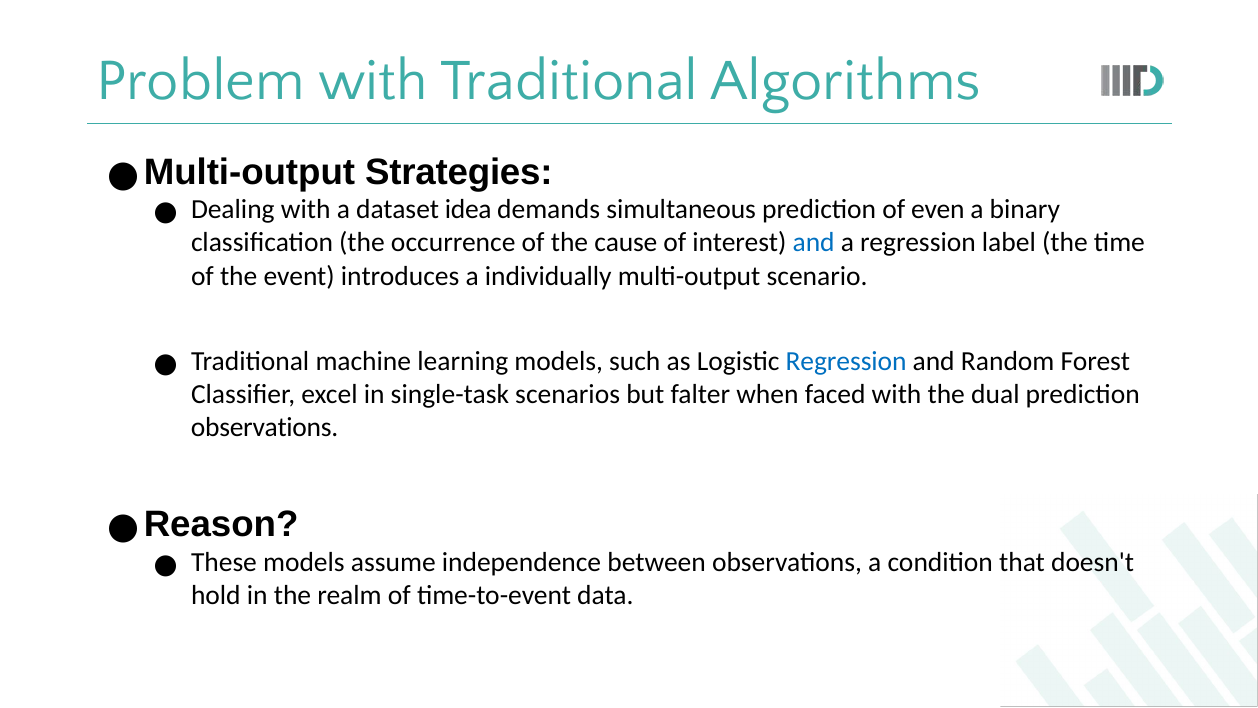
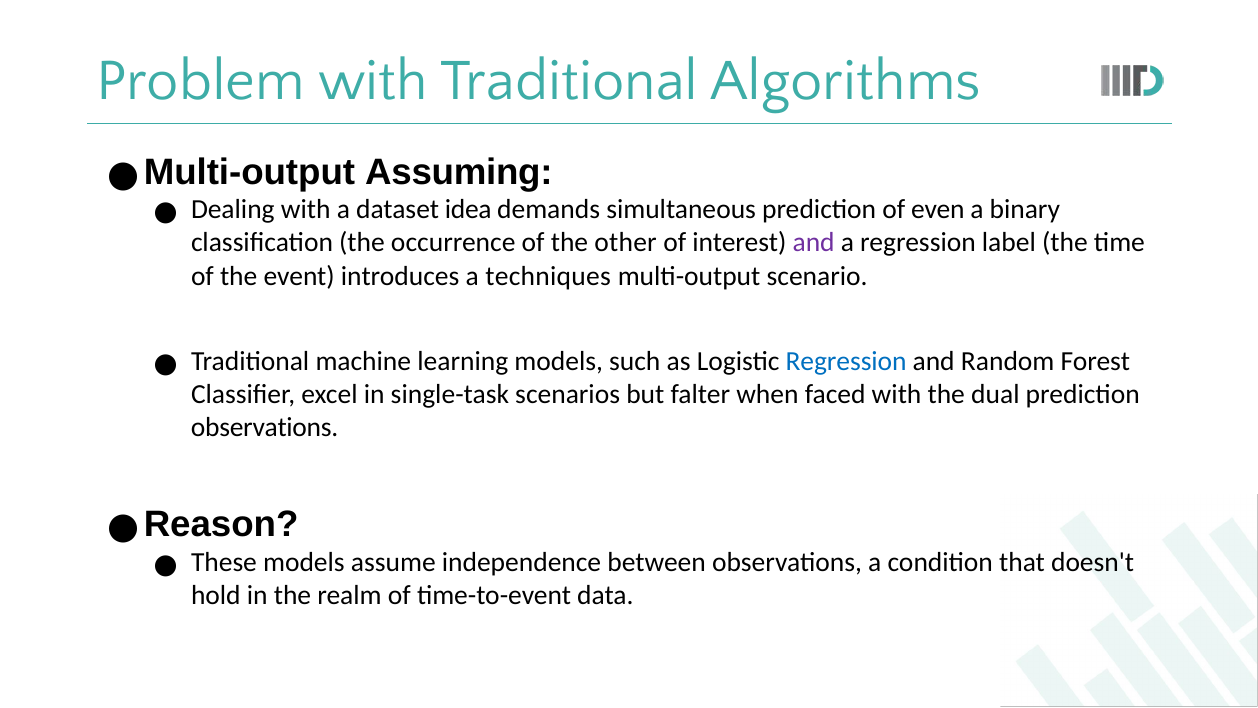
Strategies: Strategies -> Assuming (459, 172)
cause: cause -> other (626, 243)
and colour: blue -> purple (814, 243)
individually: individually -> techniques (548, 276)
